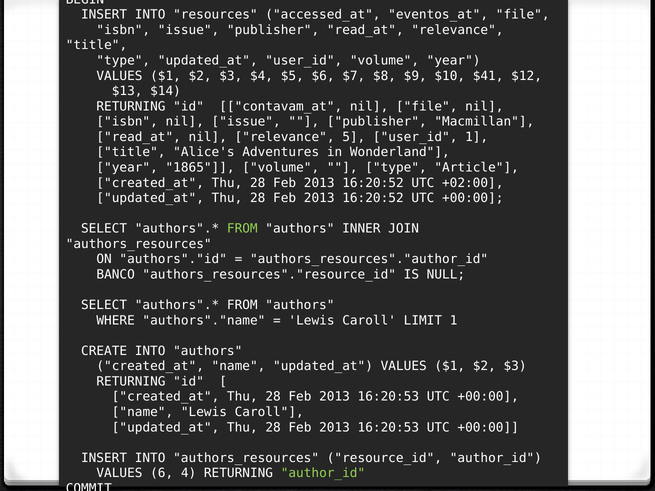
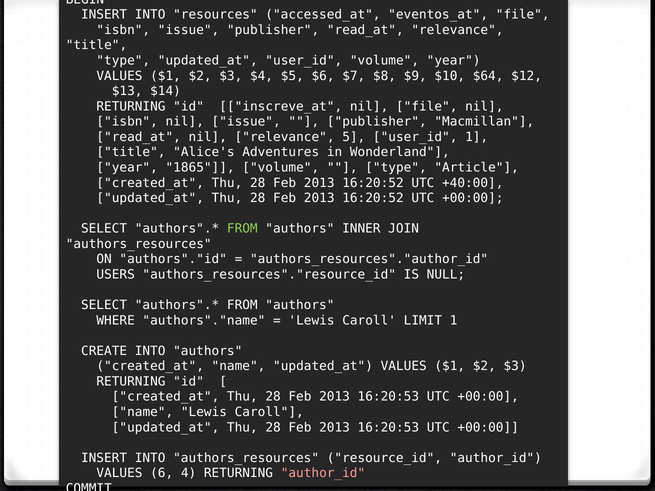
$41: $41 -> $64 (488, 76)
contavam_at: contavam_at -> inscreve_at (281, 106)
+02:00: +02:00 -> +40:00 (473, 183)
BANCO: BANCO -> USERS (116, 275)
author_id colour: light green -> pink (323, 473)
